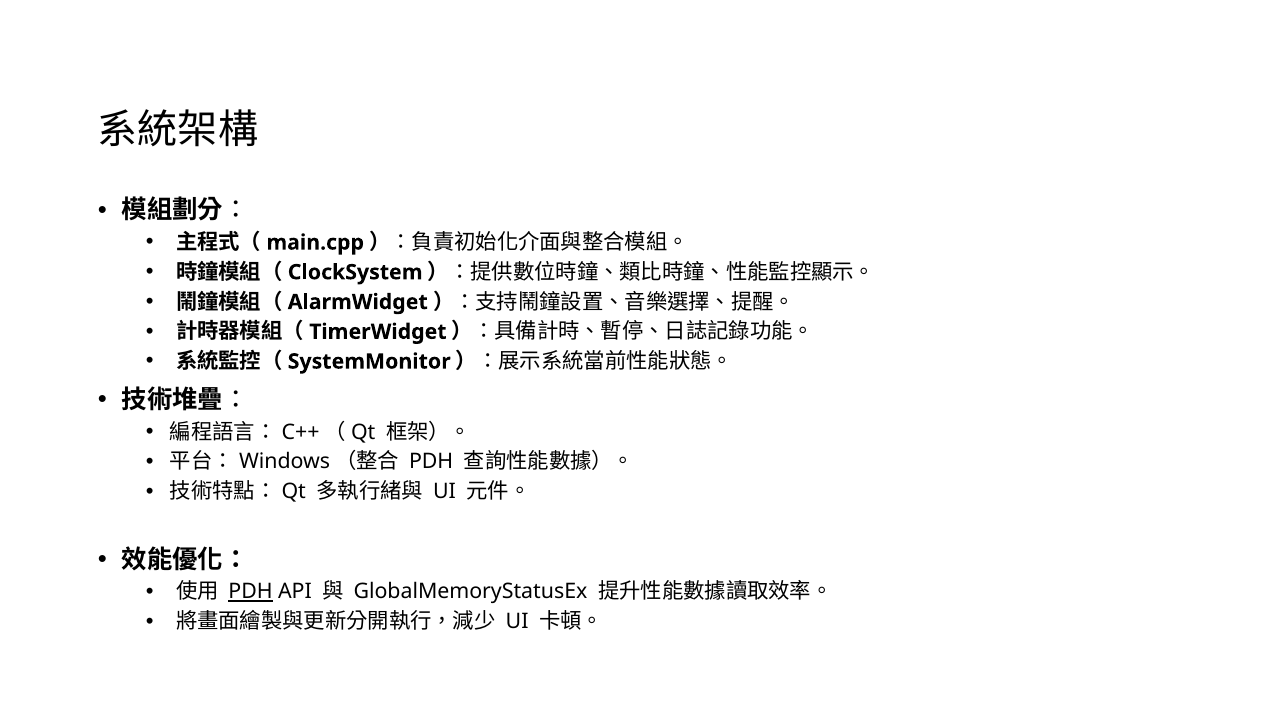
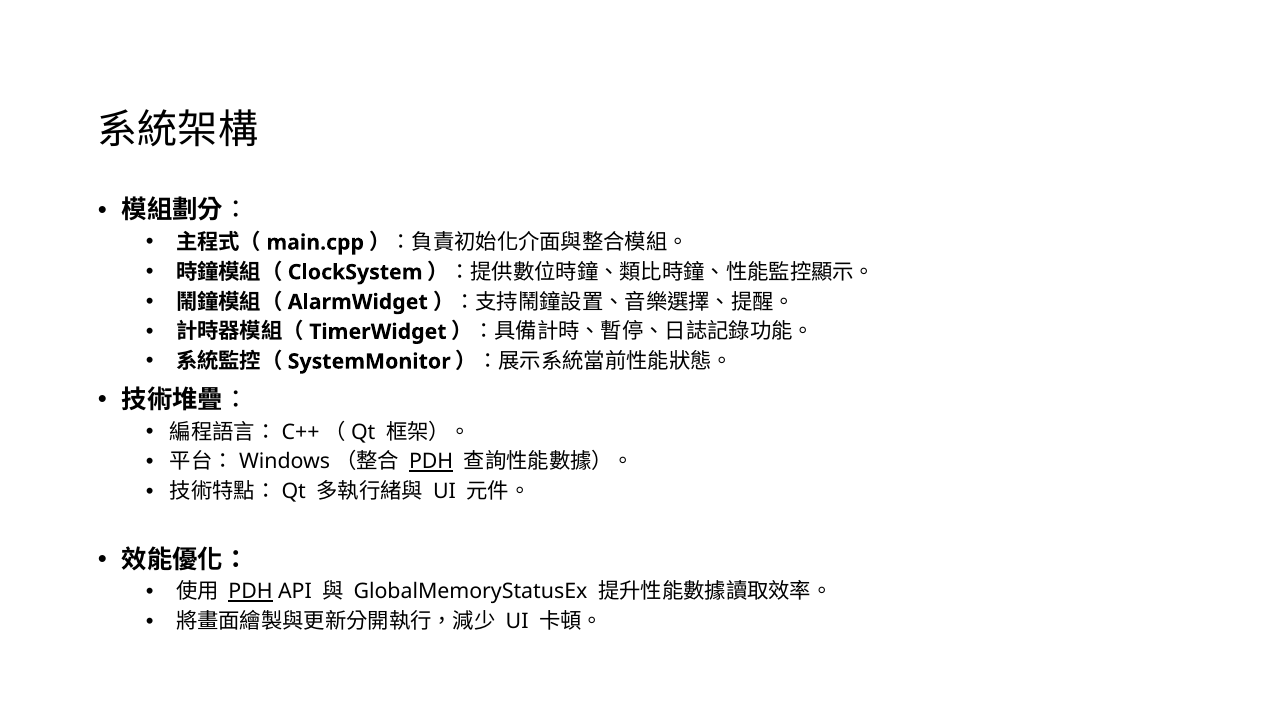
PDH underline: none -> present (431, 462)
